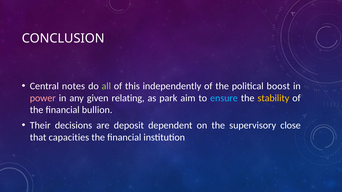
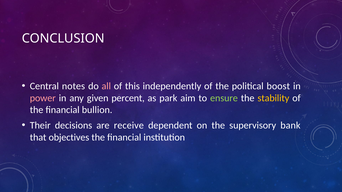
all colour: light green -> pink (106, 86)
relating: relating -> percent (128, 98)
ensure colour: light blue -> light green (224, 98)
deposit: deposit -> receive (129, 126)
close: close -> bank (290, 126)
capacities: capacities -> objectives (69, 138)
